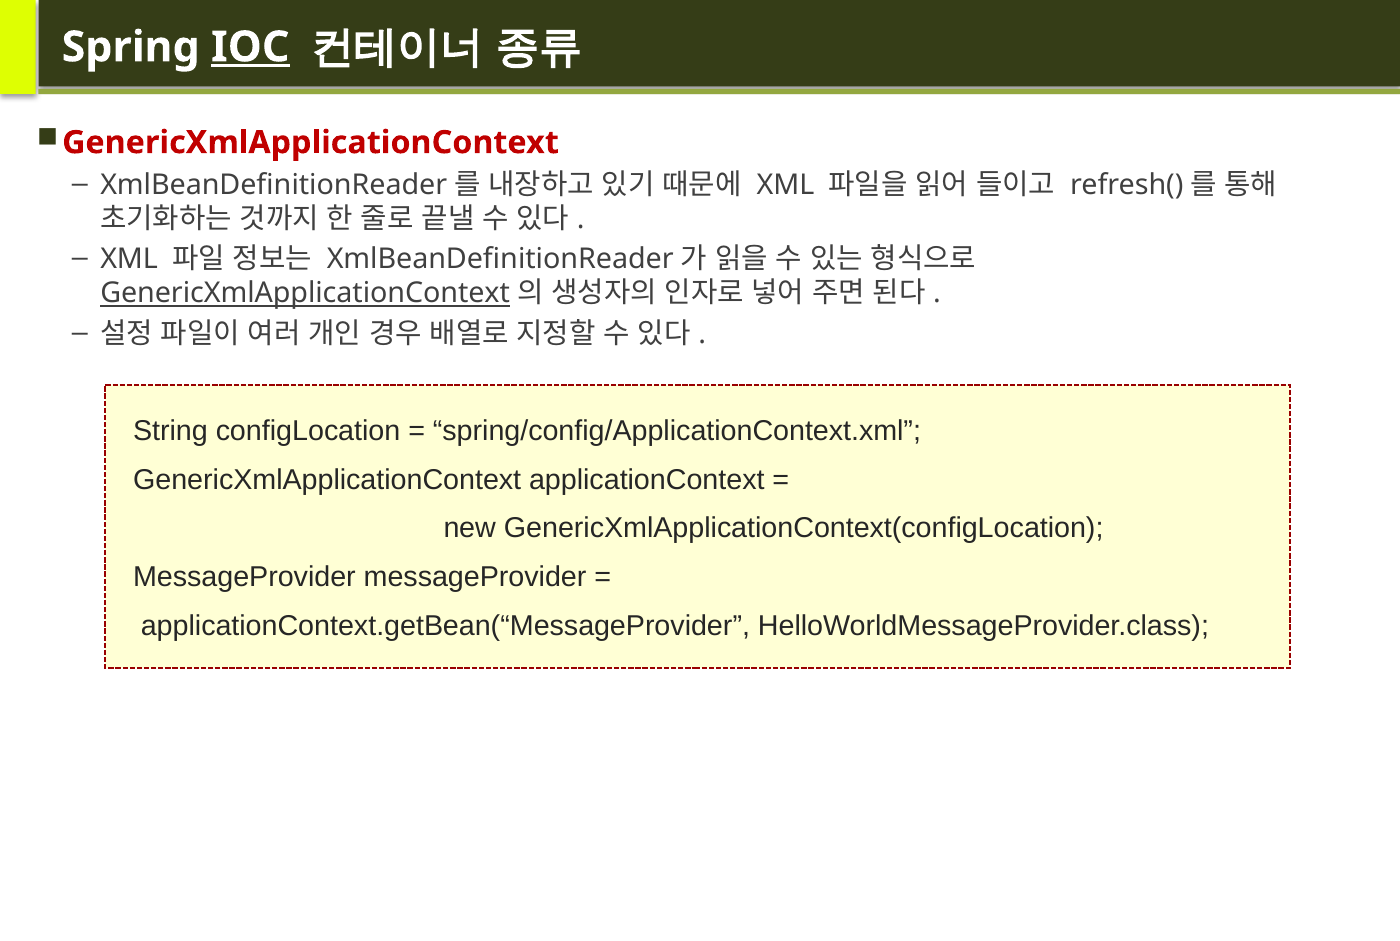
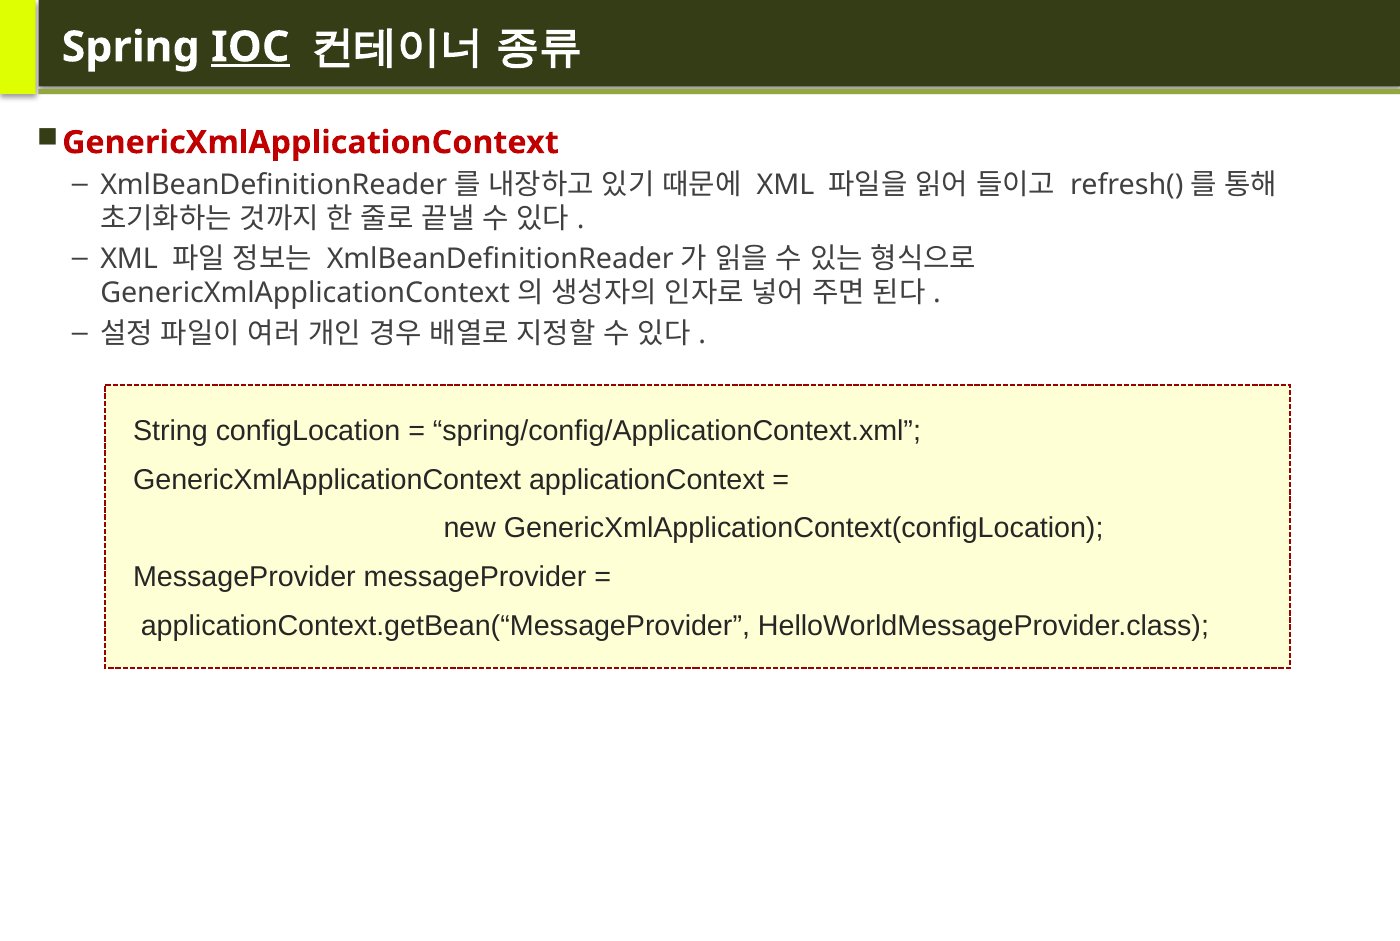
GenericXmlApplicationContext underline: present -> none (305, 294)
